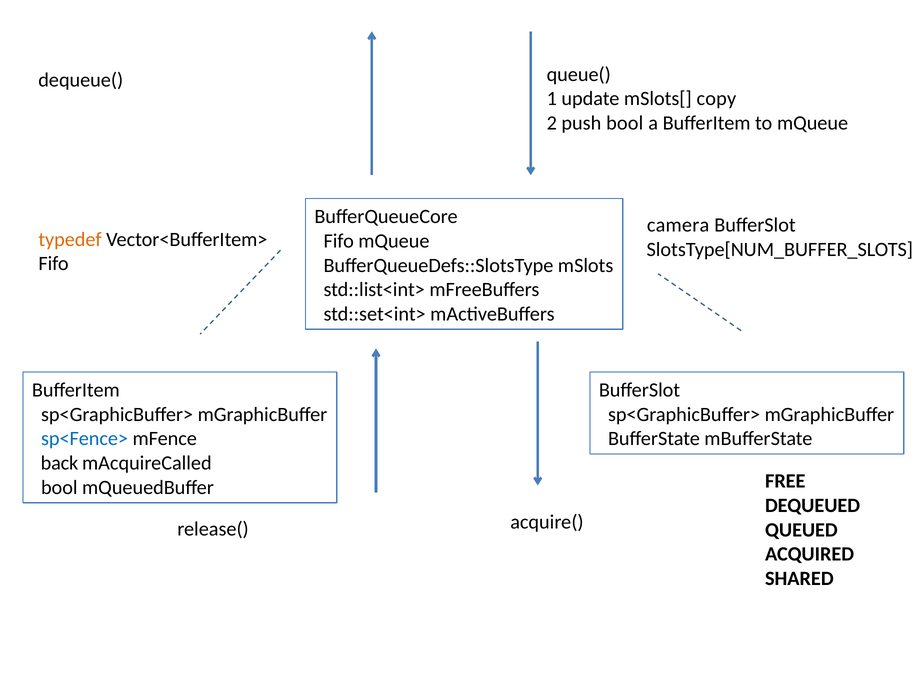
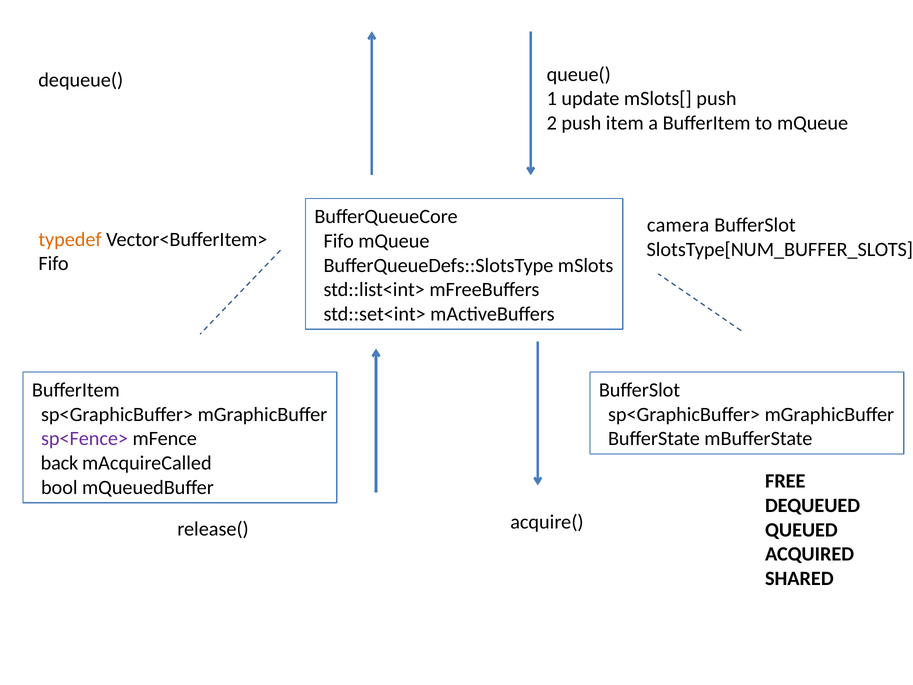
mSlots[ copy: copy -> push (716, 99)
push bool: bool -> item (625, 123)
sp<Fence> colour: blue -> purple (85, 439)
